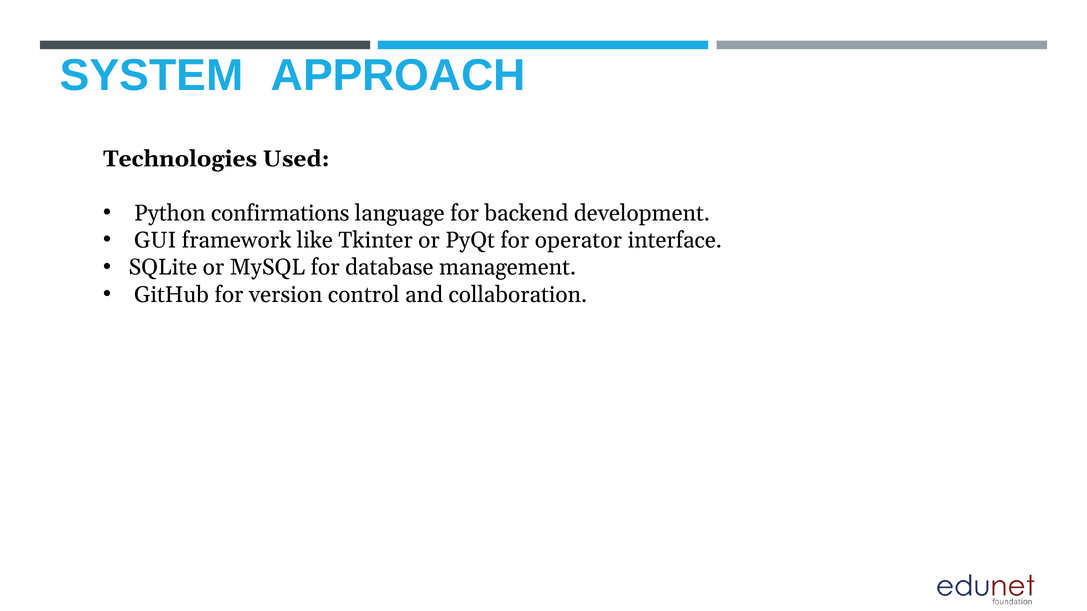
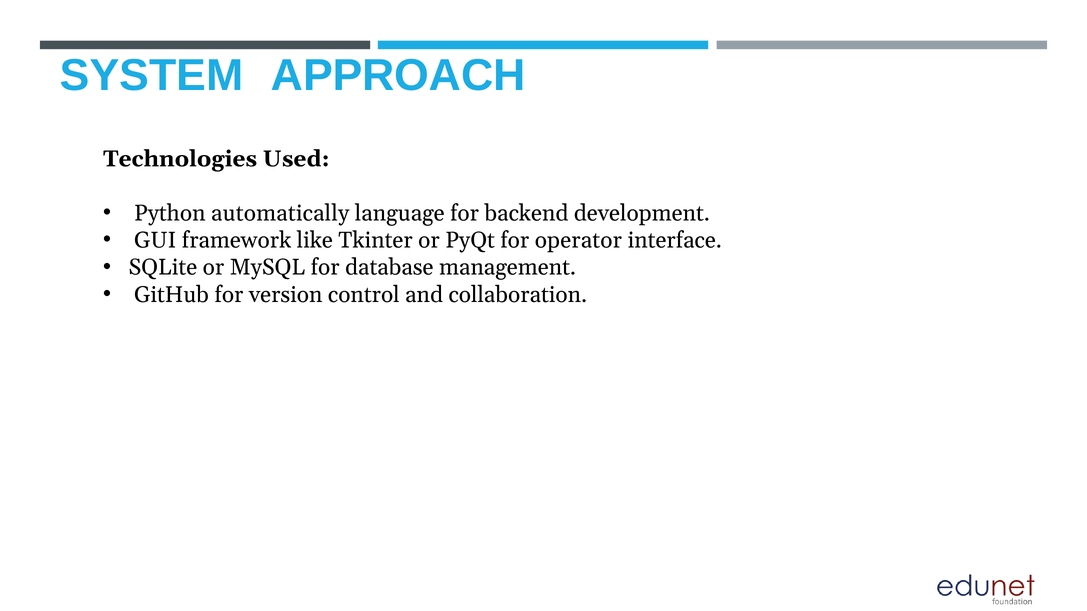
confirmations: confirmations -> automatically (280, 213)
